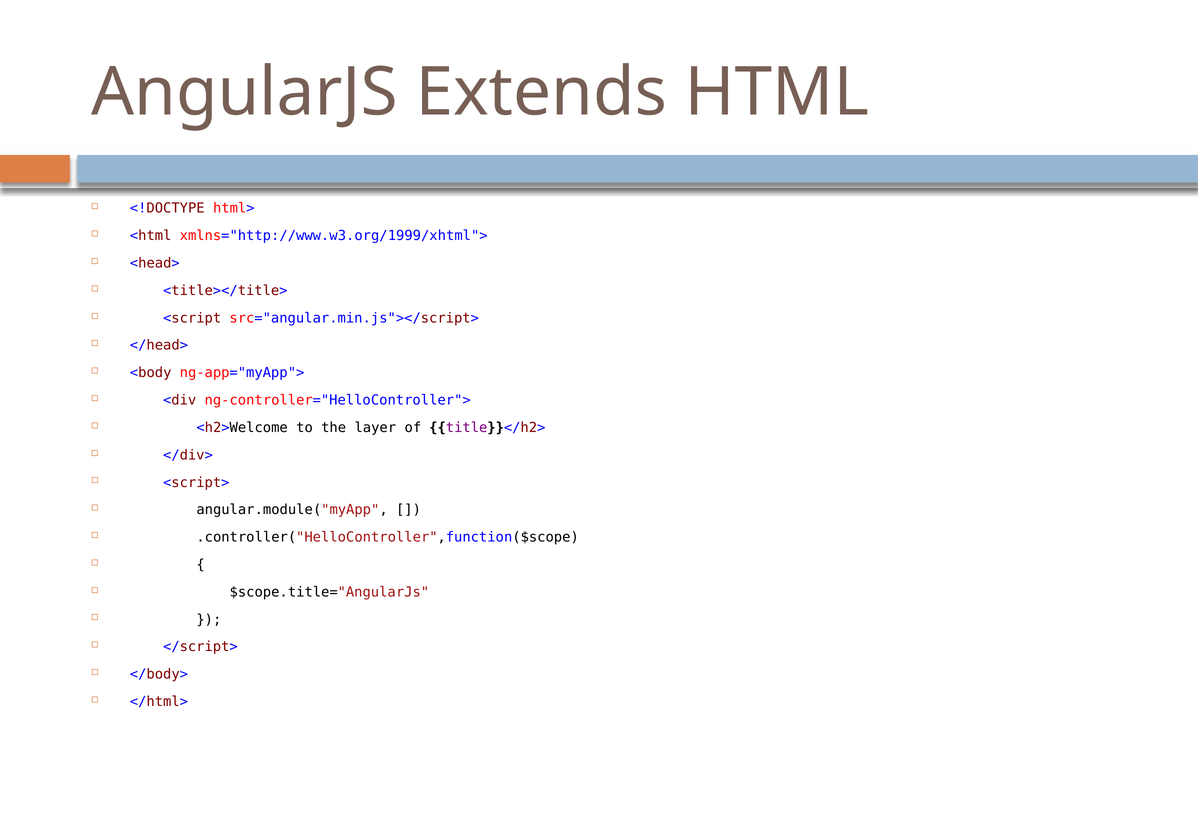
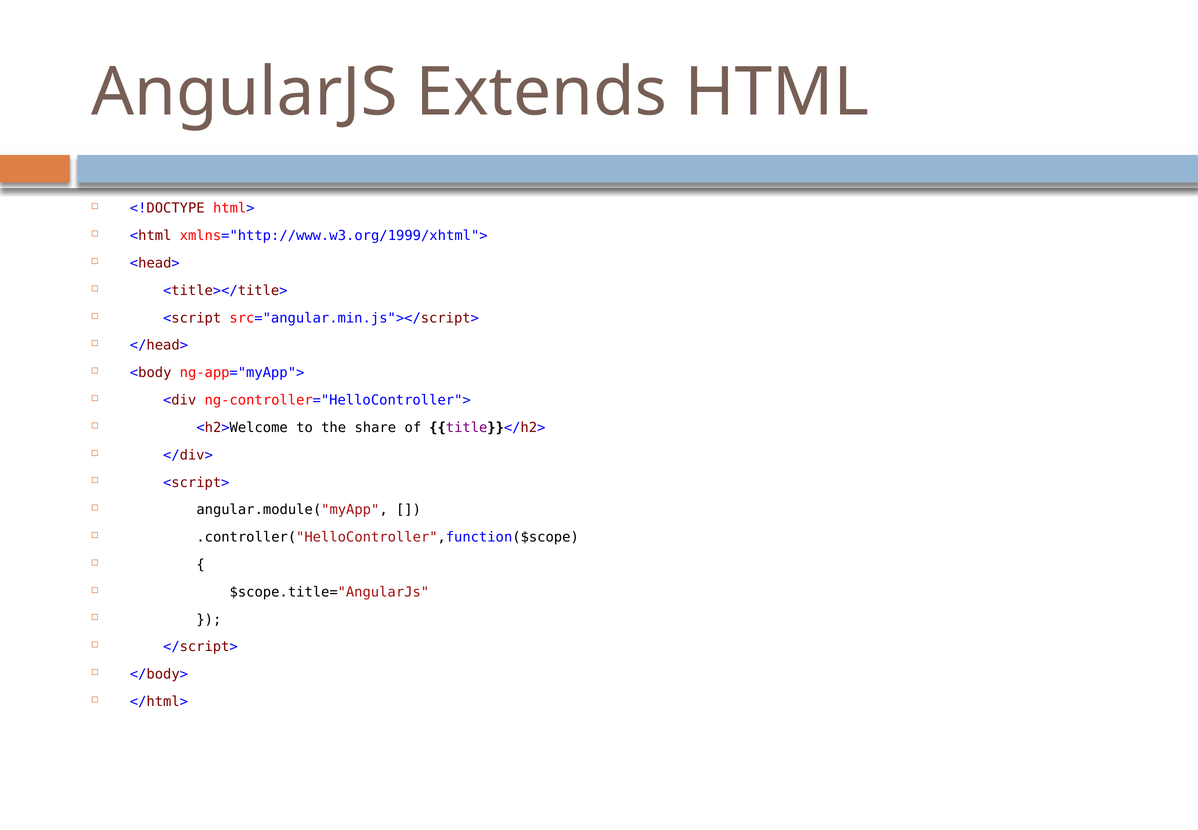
layer: layer -> share (375, 427)
